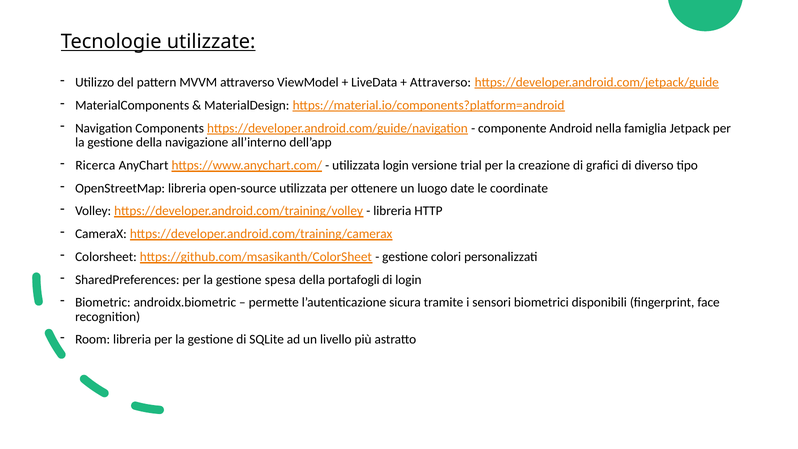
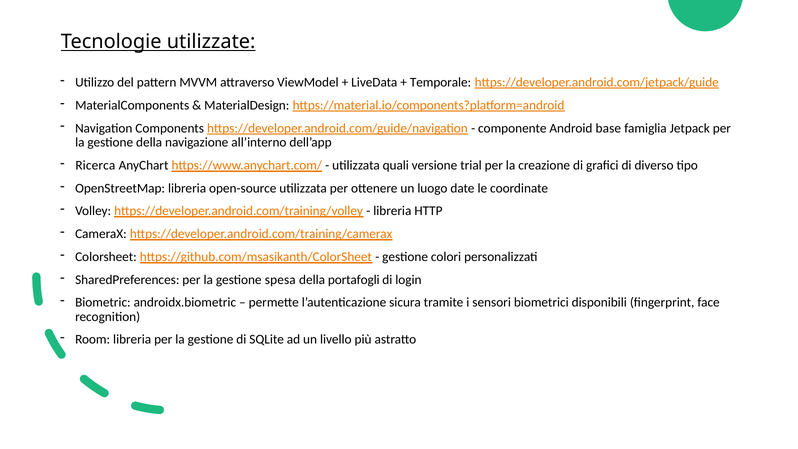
Attraverso: Attraverso -> Temporale (441, 82)
nella: nella -> base (608, 128)
utilizzata login: login -> quali (396, 165)
